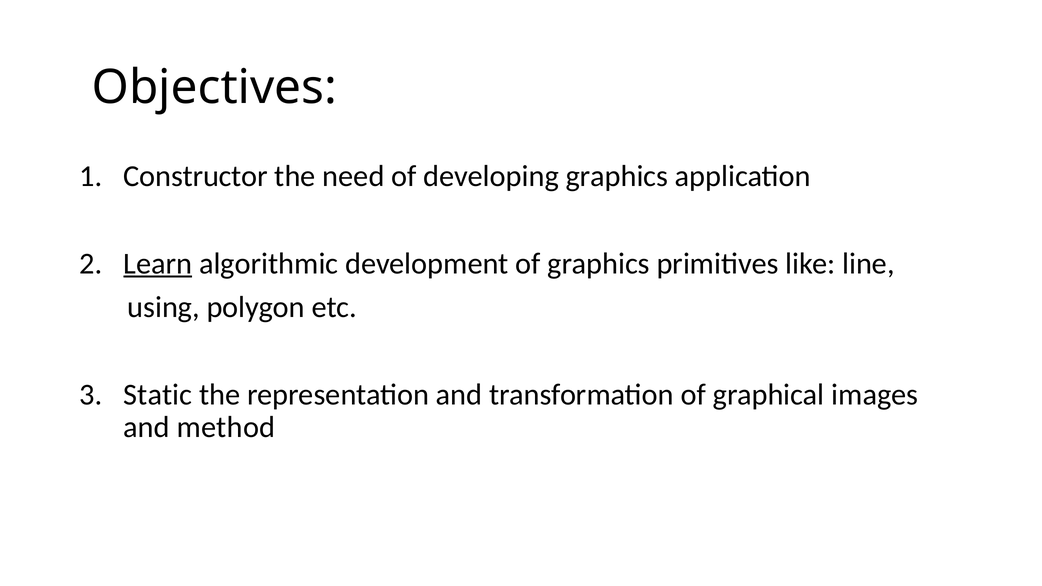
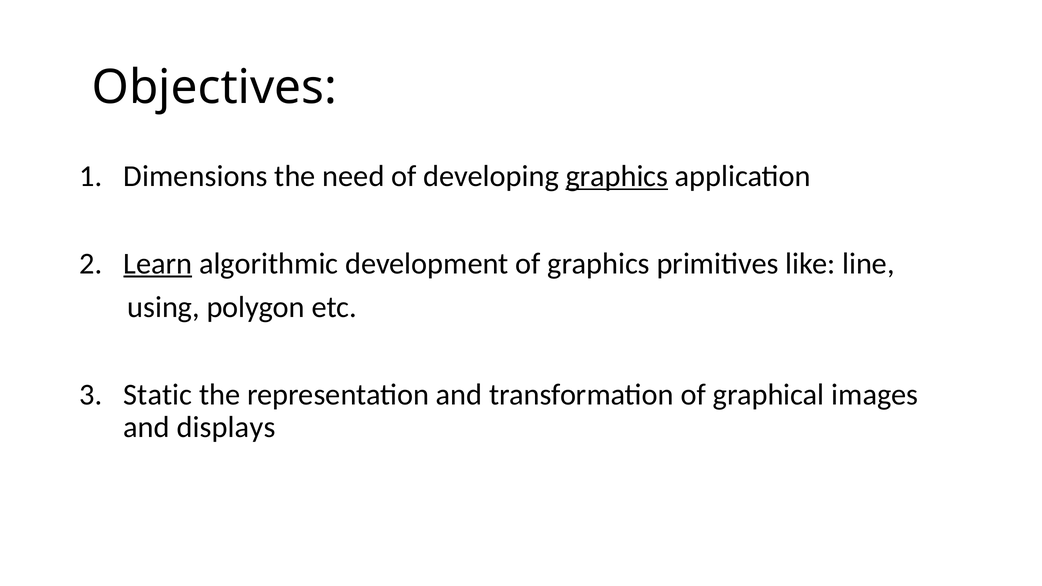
Constructor: Constructor -> Dimensions (195, 176)
graphics underline: none -> present (617, 176)
method: method -> displays (226, 427)
